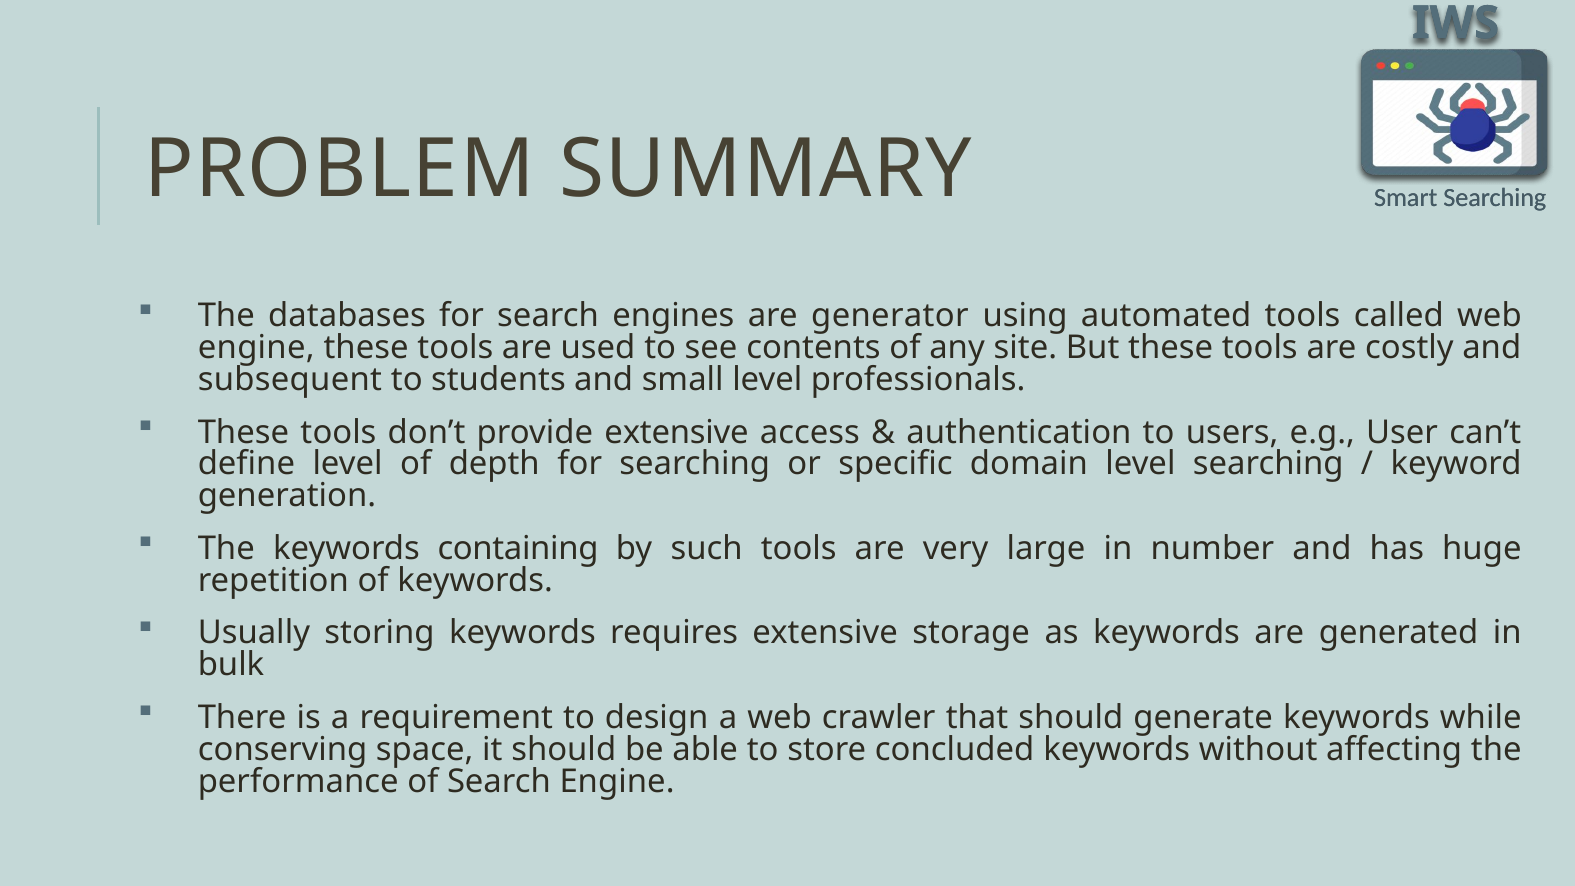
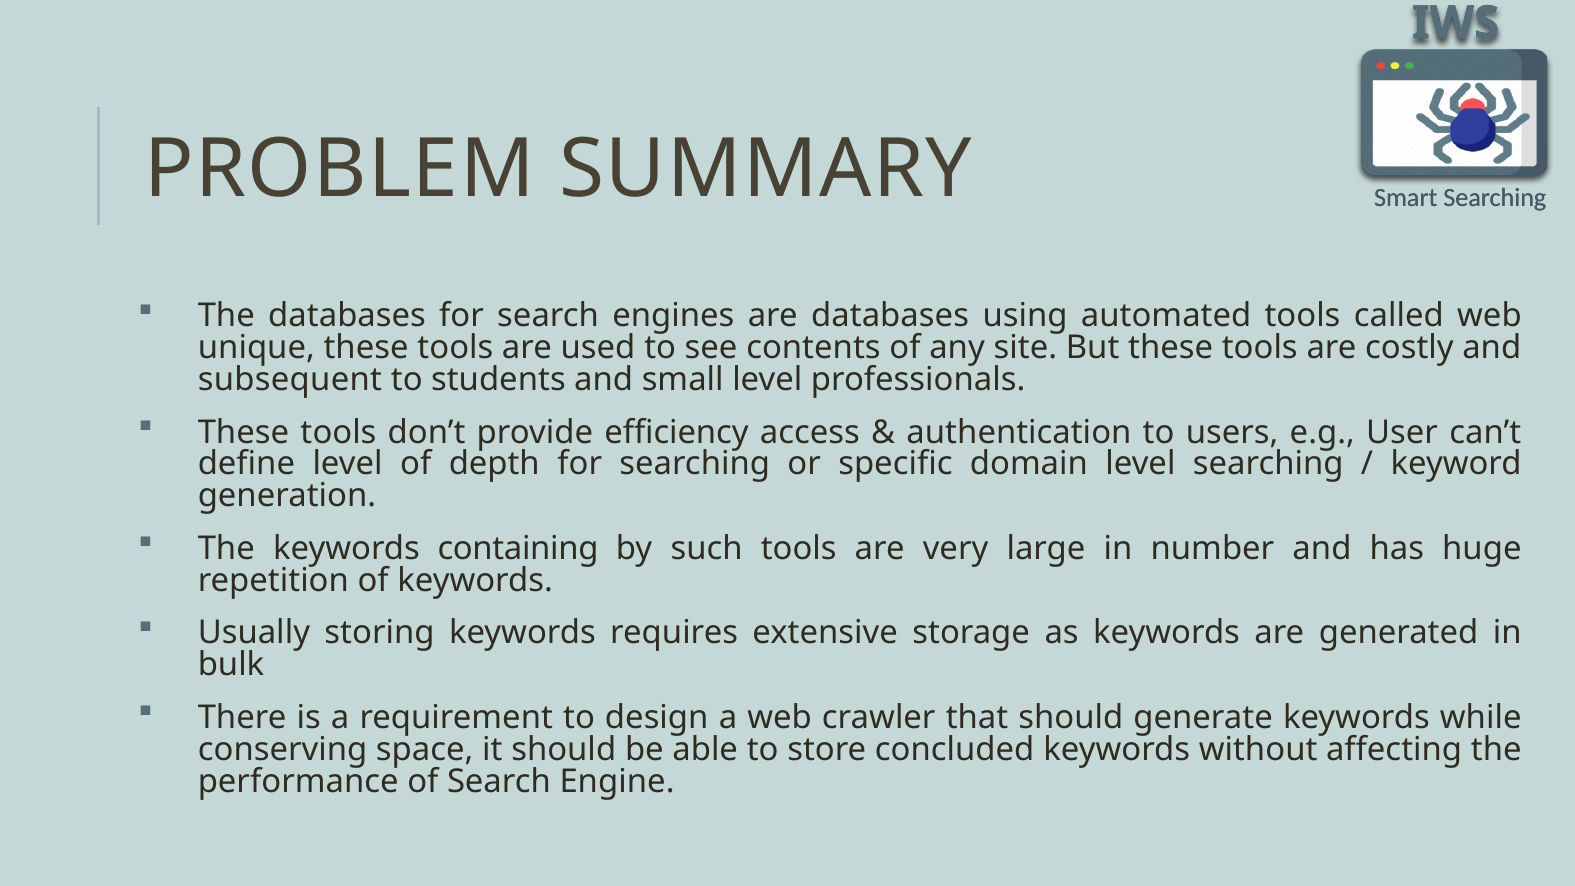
are generator: generator -> databases (890, 316)
engine: engine -> unique (256, 348)
provide extensive: extensive -> efficiency (677, 432)
